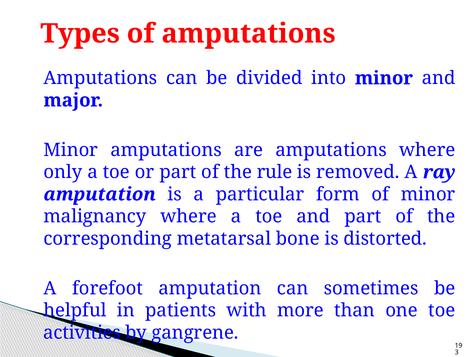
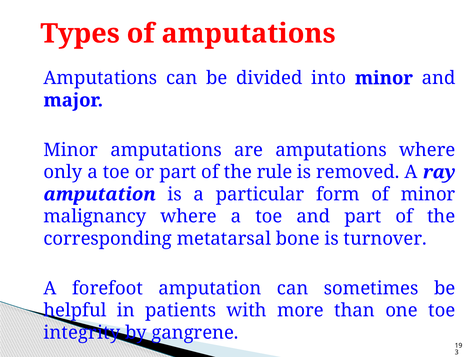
distorted: distorted -> turnover (385, 239)
activities: activities -> integrity (82, 333)
